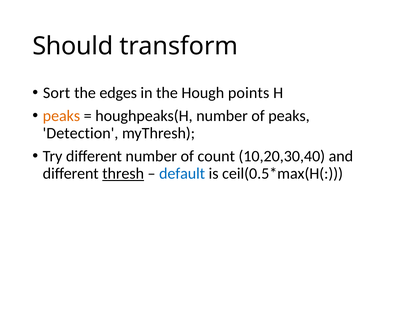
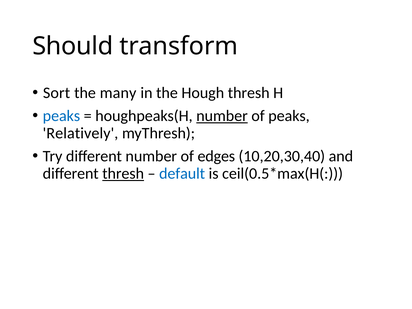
edges: edges -> many (118, 93)
Hough points: points -> thresh (249, 93)
peaks colour: orange -> blue (61, 116)
number underline: none -> present (222, 116)
Detection: Detection -> Relatively (81, 133)
count: count -> edges (216, 156)
